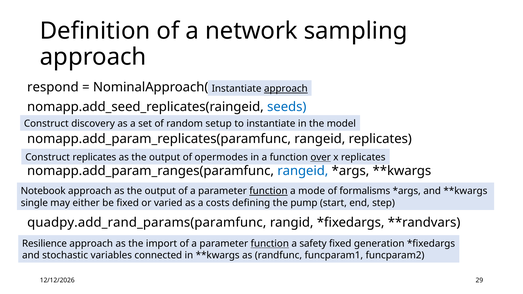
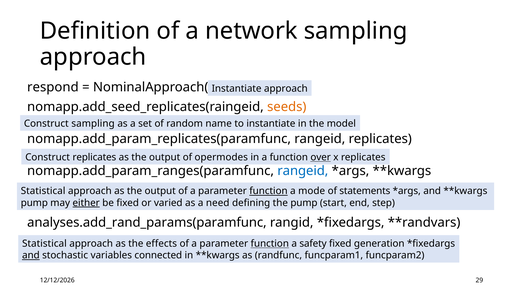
approach underline: present -> none (286, 89)
seeds colour: blue -> orange (287, 107)
Construct discovery: discovery -> sampling (93, 124)
setup: setup -> name (219, 124)
Notebook: Notebook -> Statistical (43, 191)
formalisms: formalisms -> statements (365, 191)
single: single -> pump (34, 203)
either underline: none -> present (86, 203)
costs: costs -> need (218, 203)
quadpy.add_rand_params(paramfunc: quadpy.add_rand_params(paramfunc -> analyses.add_rand_params(paramfunc (147, 223)
Resilience: Resilience -> Statistical (44, 244)
import: import -> effects (161, 244)
and underline: none -> present (31, 256)
